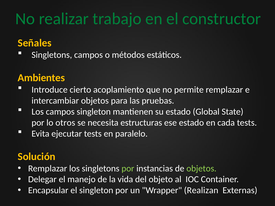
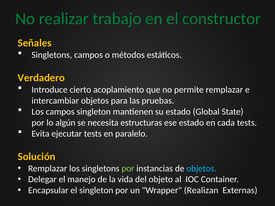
Ambientes: Ambientes -> Verdadero (41, 78)
otros: otros -> algún (65, 123)
objetos colour: light green -> light blue (201, 169)
